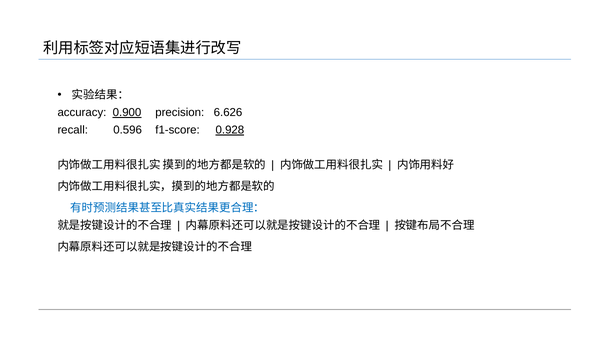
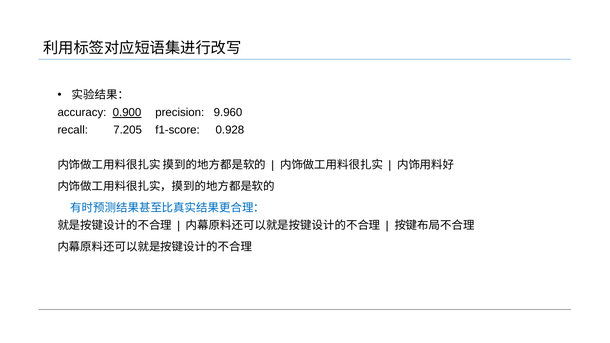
6.626: 6.626 -> 9.960 (228, 113)
0.596: 0.596 -> 7.205 (128, 130)
0.928 underline: present -> none (230, 130)
